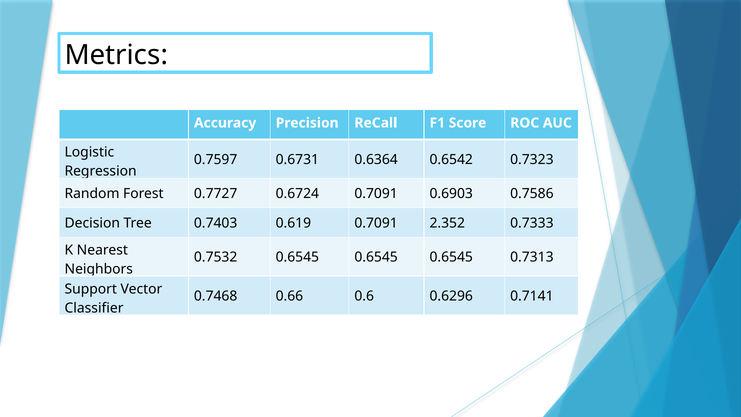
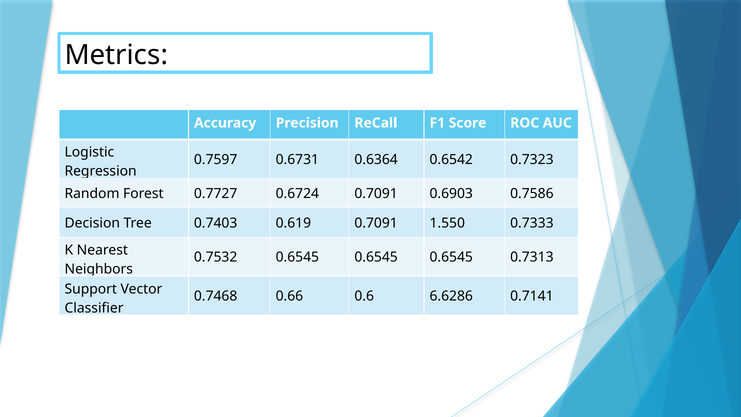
2.352: 2.352 -> 1.550 (447, 223)
0.6296: 0.6296 -> 6.6286 (451, 296)
